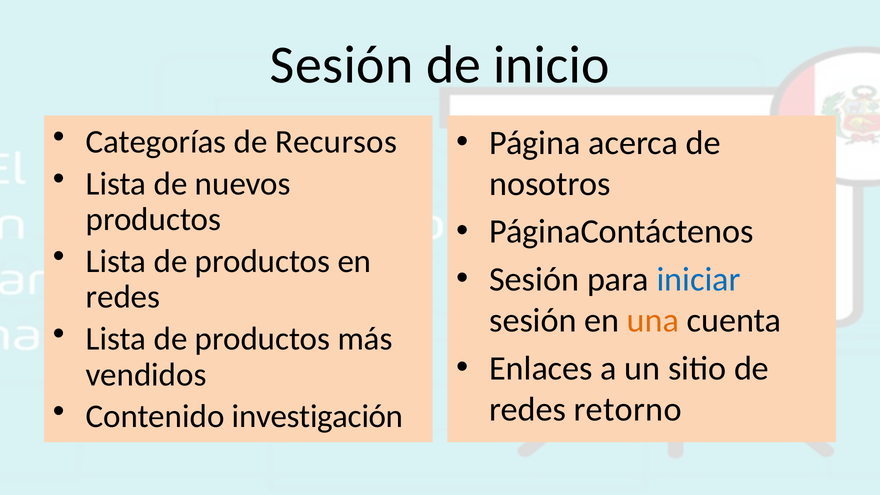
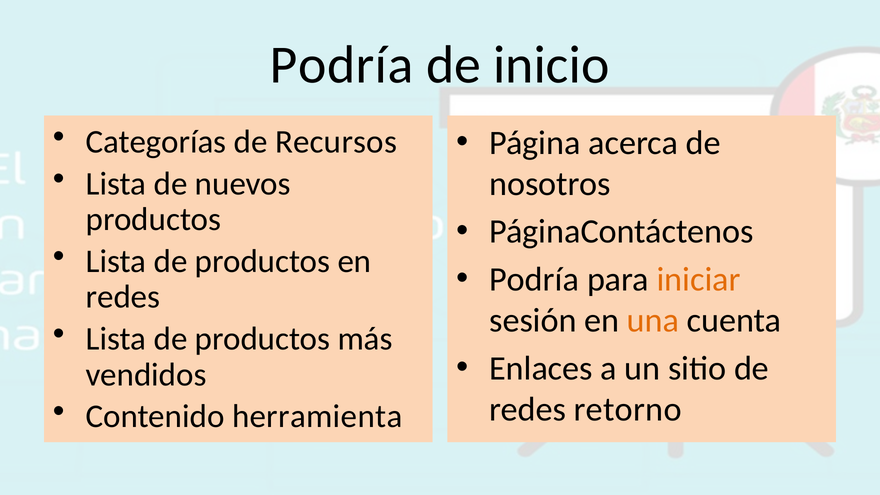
Sesión: Sesión -> Podría (342, 65)
Sesión: Sesión -> Podría (534, 279)
iniciar colour: blue -> orange (699, 279)
investigación: investigación -> herramienta (317, 416)
